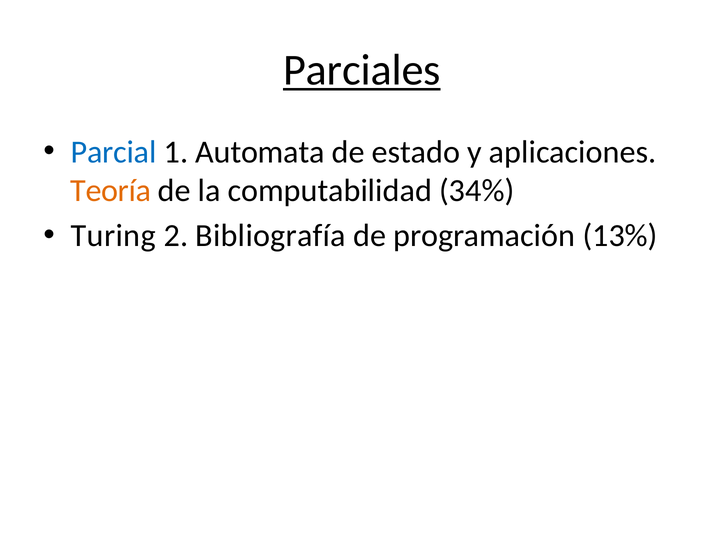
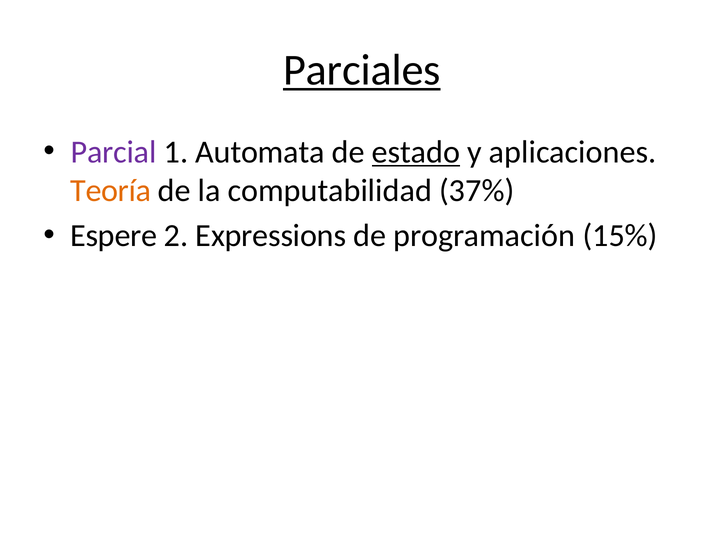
Parcial colour: blue -> purple (114, 152)
estado underline: none -> present (416, 152)
34%: 34% -> 37% (477, 191)
Turing: Turing -> Espere (114, 236)
Bibliografía: Bibliografía -> Expressions (271, 236)
13%: 13% -> 15% (620, 236)
